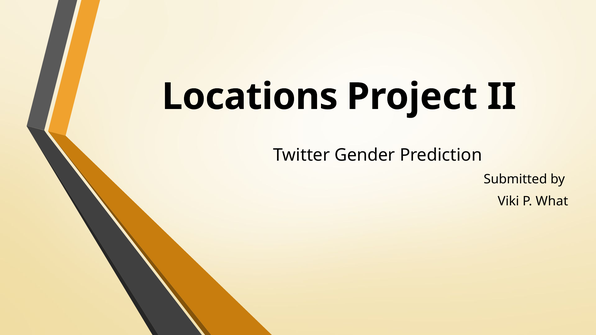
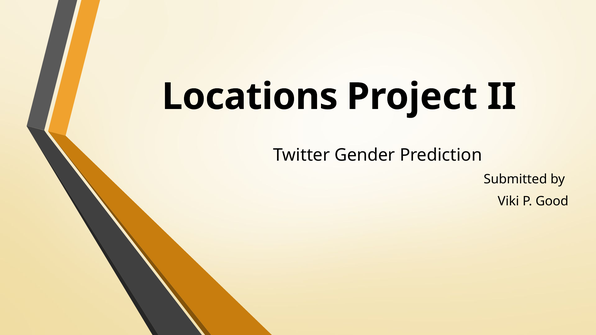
What: What -> Good (552, 201)
